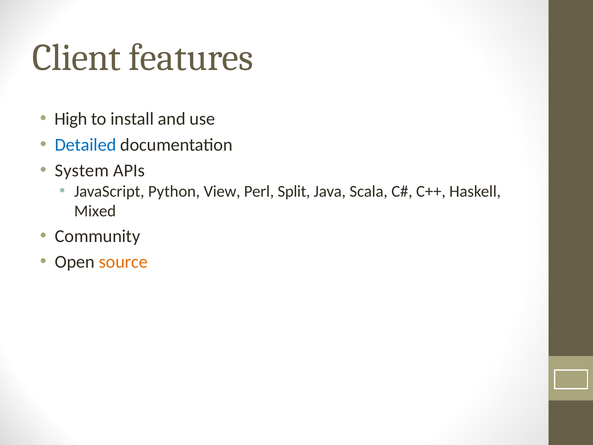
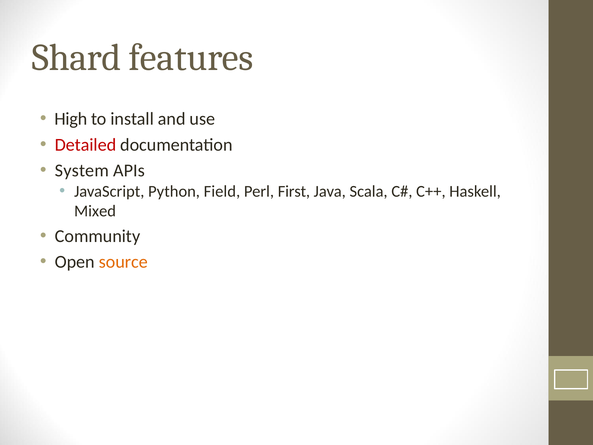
Client: Client -> Shard (77, 58)
Detailed colour: blue -> red (86, 145)
View: View -> Field (222, 191)
Split: Split -> First (294, 191)
